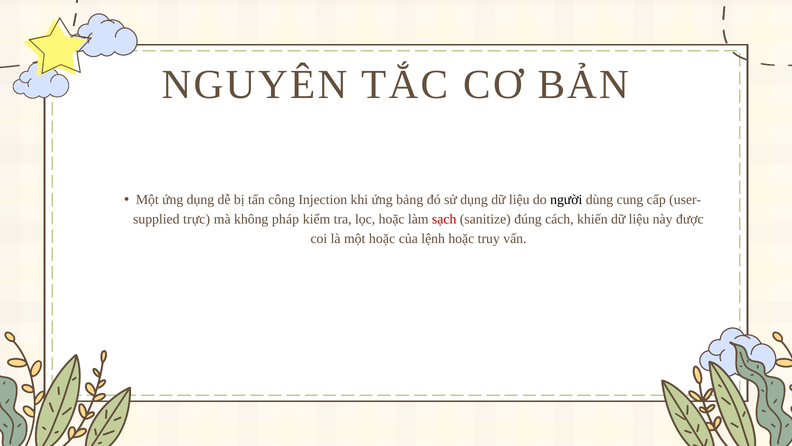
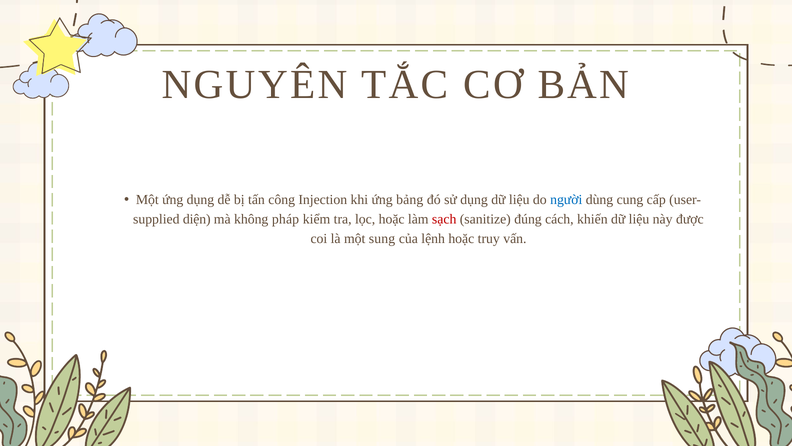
người colour: black -> blue (566, 200)
trực: trực -> diện (197, 219)
một hoặc: hoặc -> sung (382, 238)
